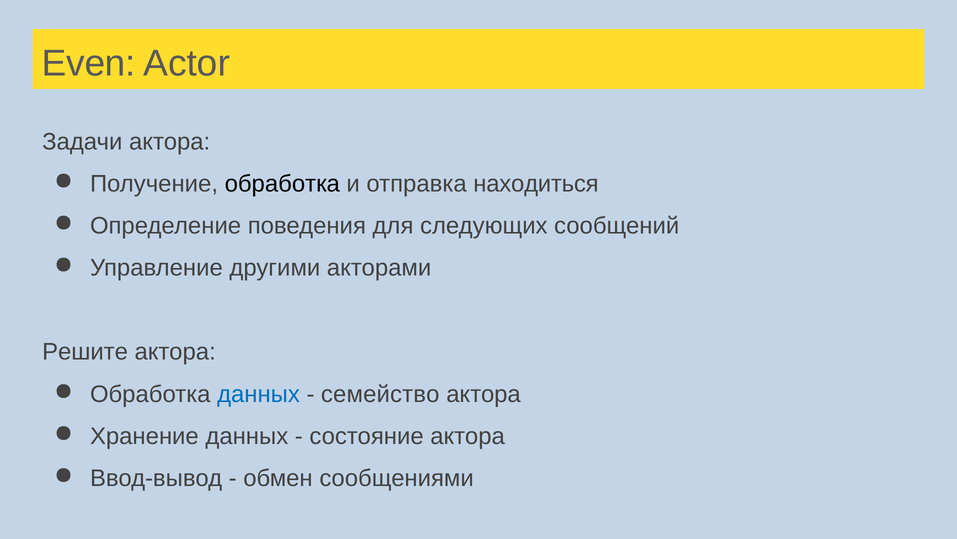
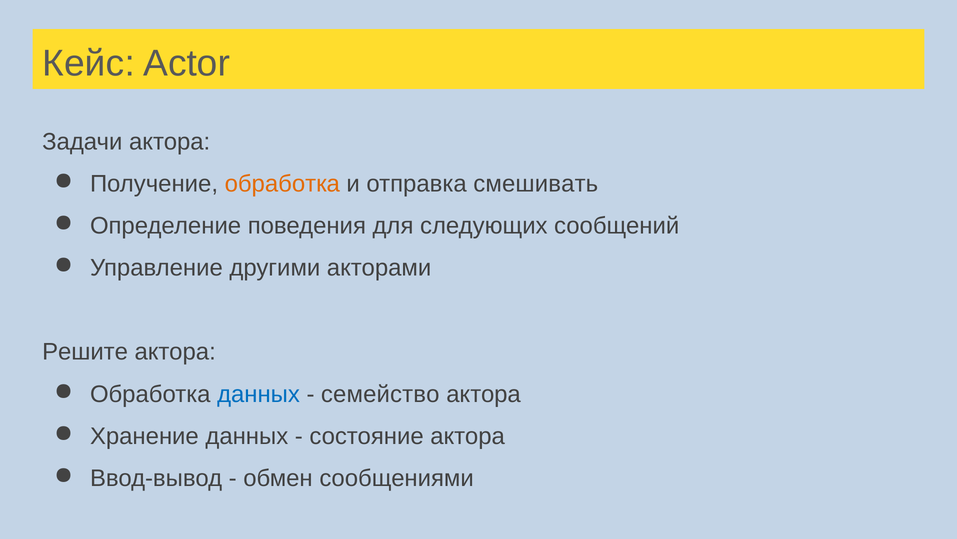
Even: Even -> Кейс (89, 63)
обработка colour: black -> orange (282, 184)
находиться: находиться -> смешивать (536, 184)
